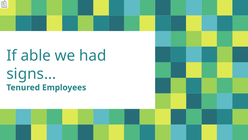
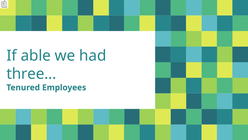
signs…: signs… -> three… (31, 74)
